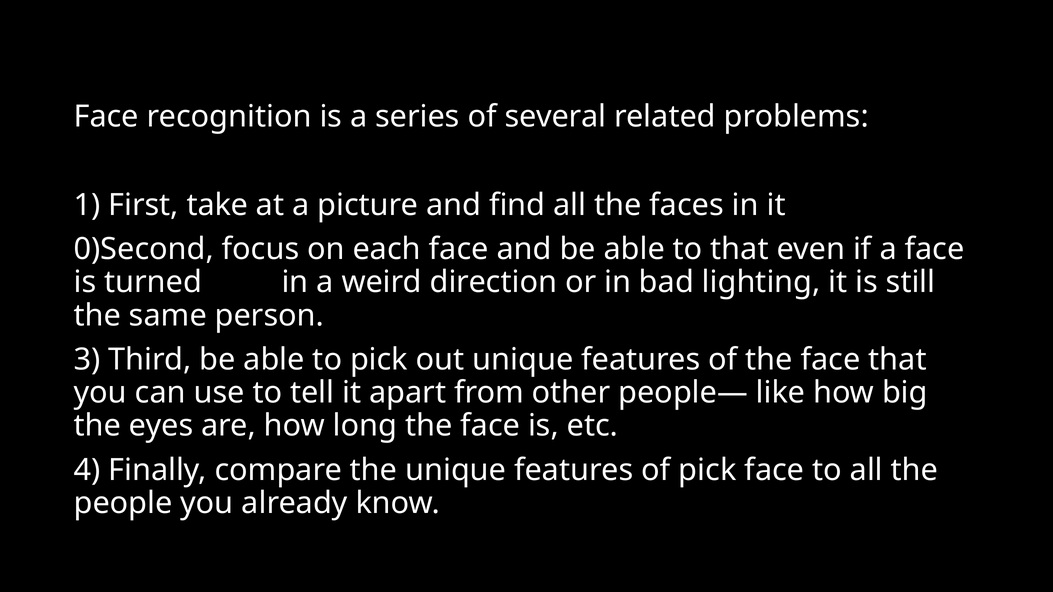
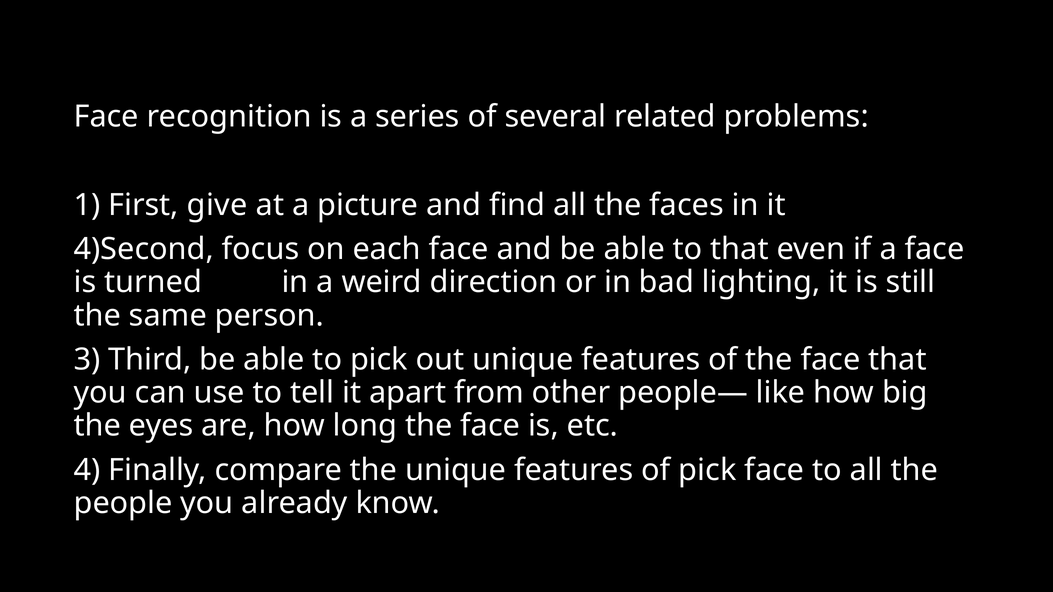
take: take -> give (217, 205)
0)Second: 0)Second -> 4)Second (144, 249)
